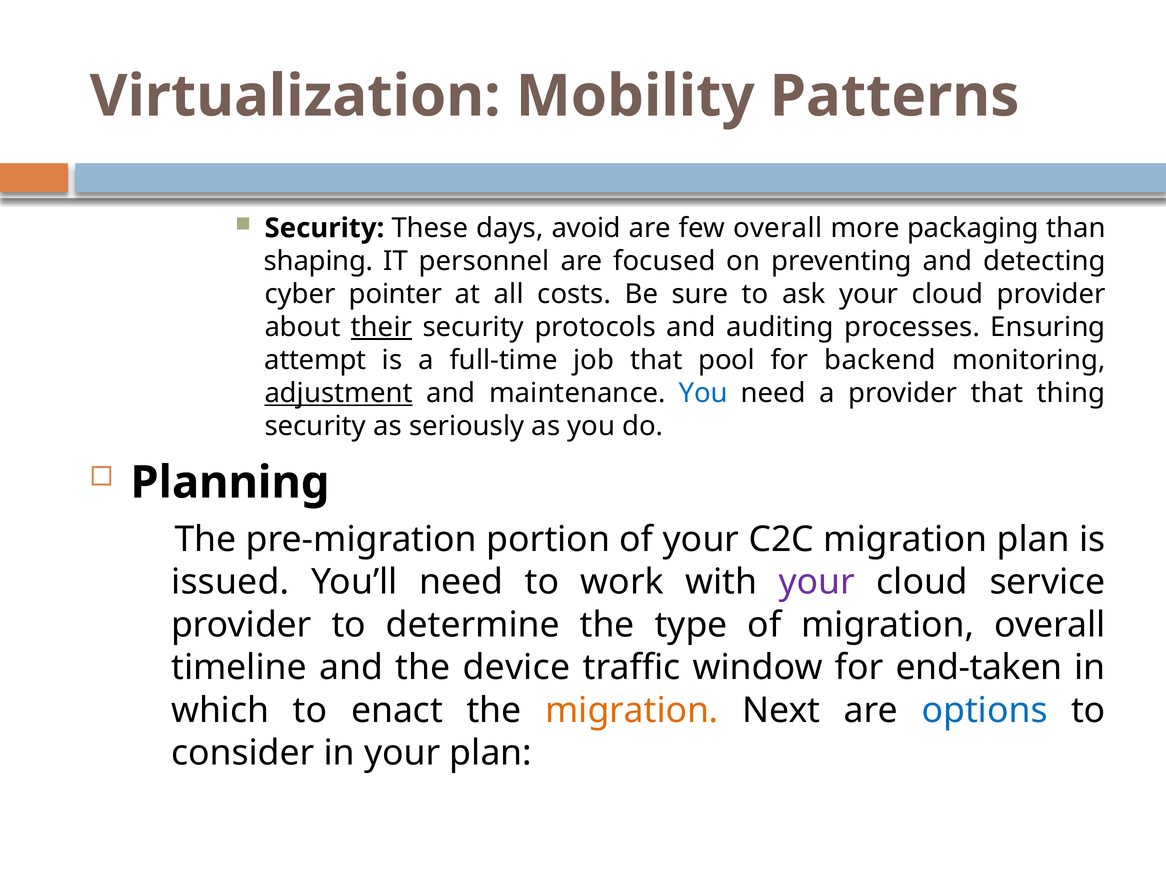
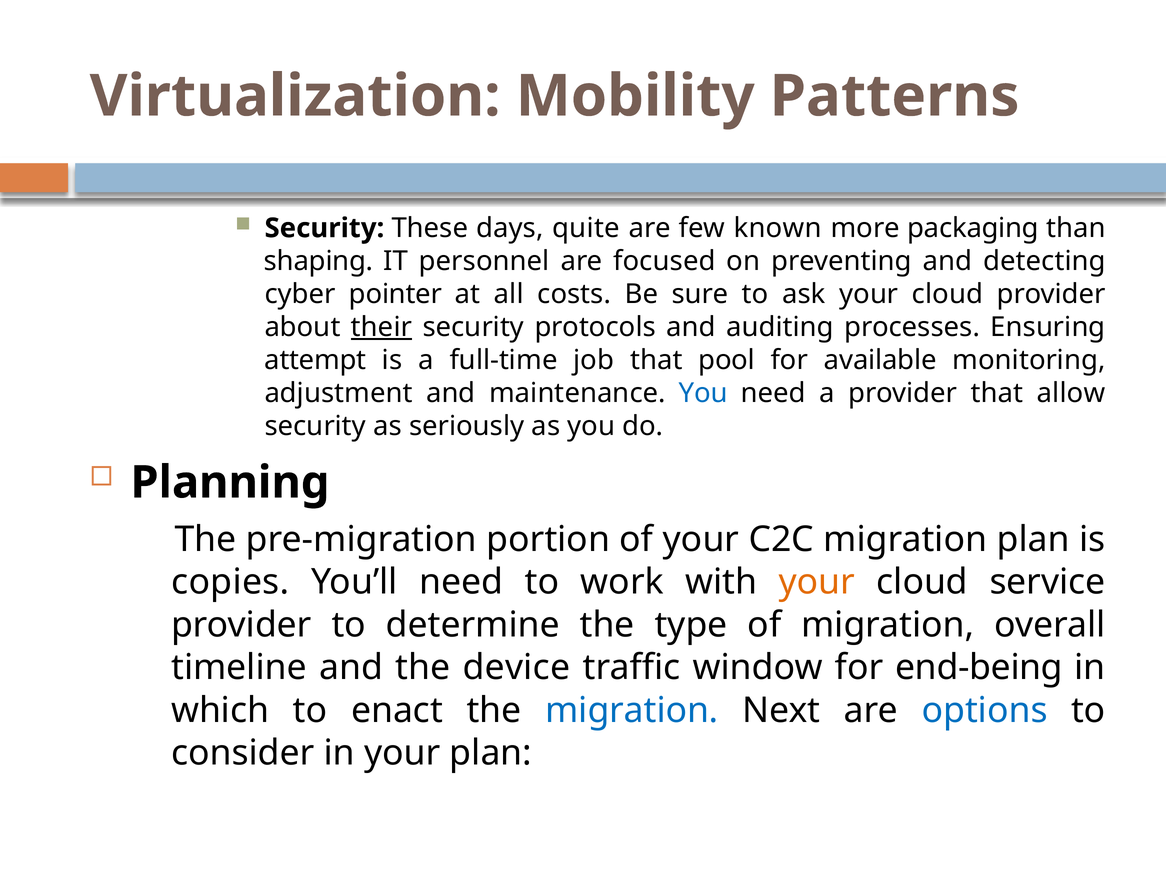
avoid: avoid -> quite (586, 228)
few overall: overall -> known (778, 228)
backend: backend -> available (880, 360)
adjustment underline: present -> none (339, 394)
thing: thing -> allow (1071, 394)
issued: issued -> copies (230, 582)
your colour: purple -> orange (817, 582)
end-taken: end-taken -> end-being (979, 668)
migration colour: orange -> blue (632, 711)
